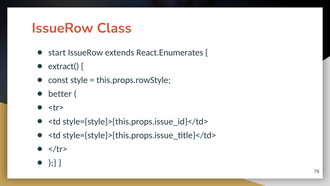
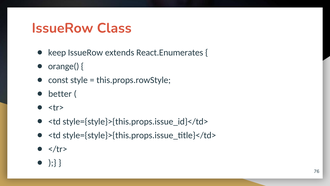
start: start -> keep (57, 52)
extract(: extract( -> orange( (64, 66)
